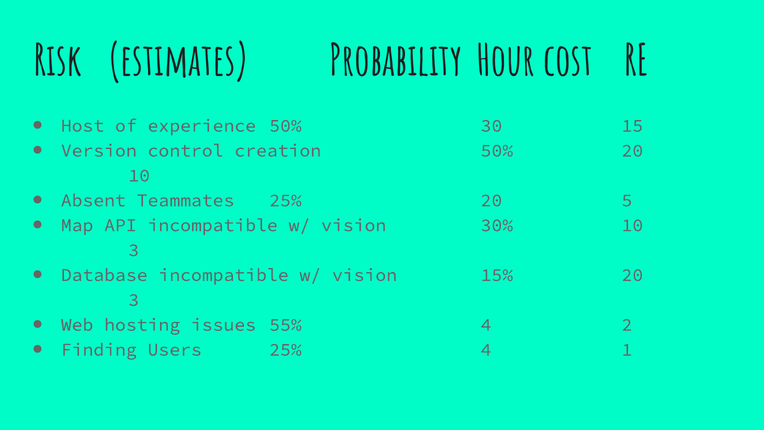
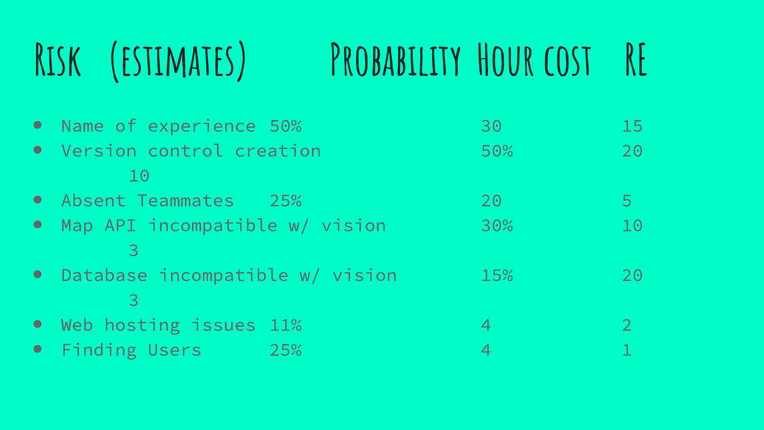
Host: Host -> Name (83, 126)
55%: 55% -> 11% (286, 325)
